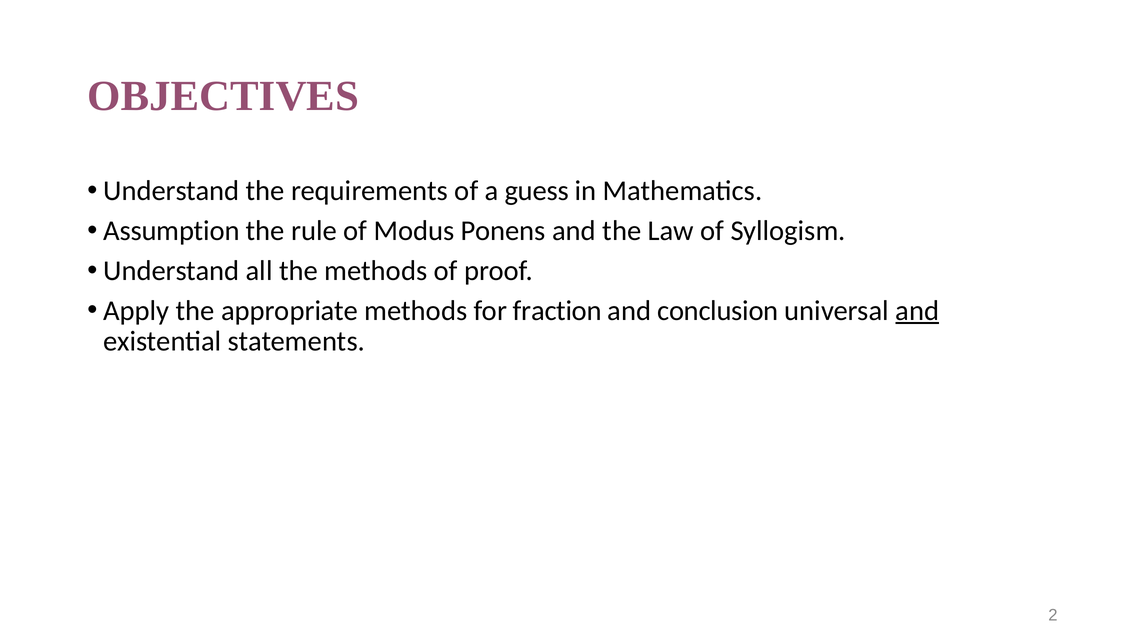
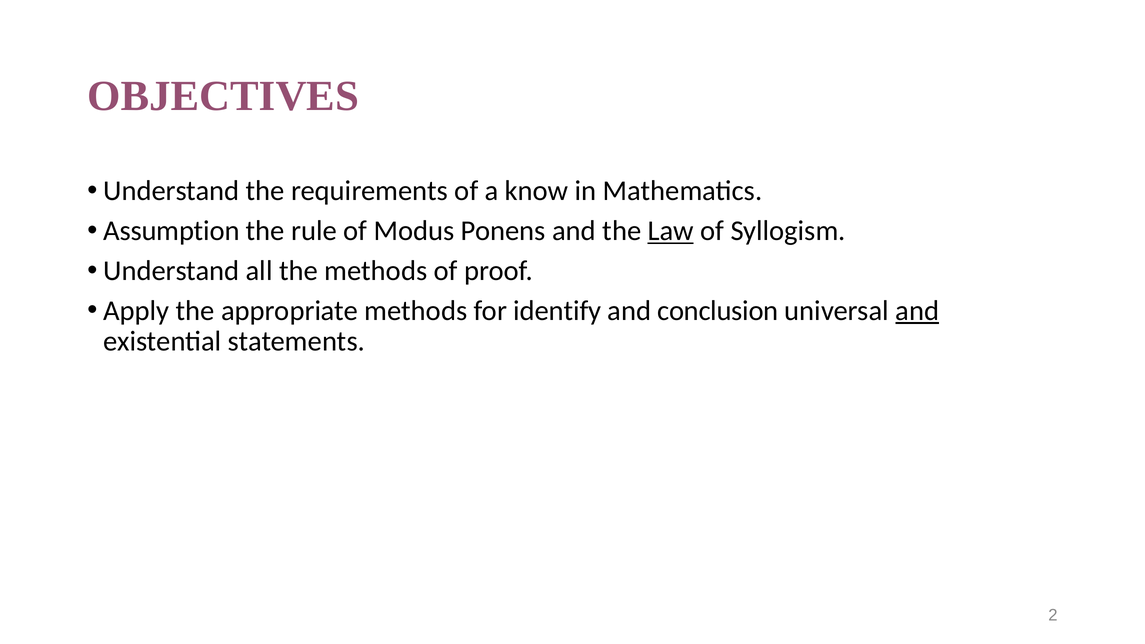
guess: guess -> know (537, 191)
Law underline: none -> present (671, 231)
fraction: fraction -> identify (557, 311)
